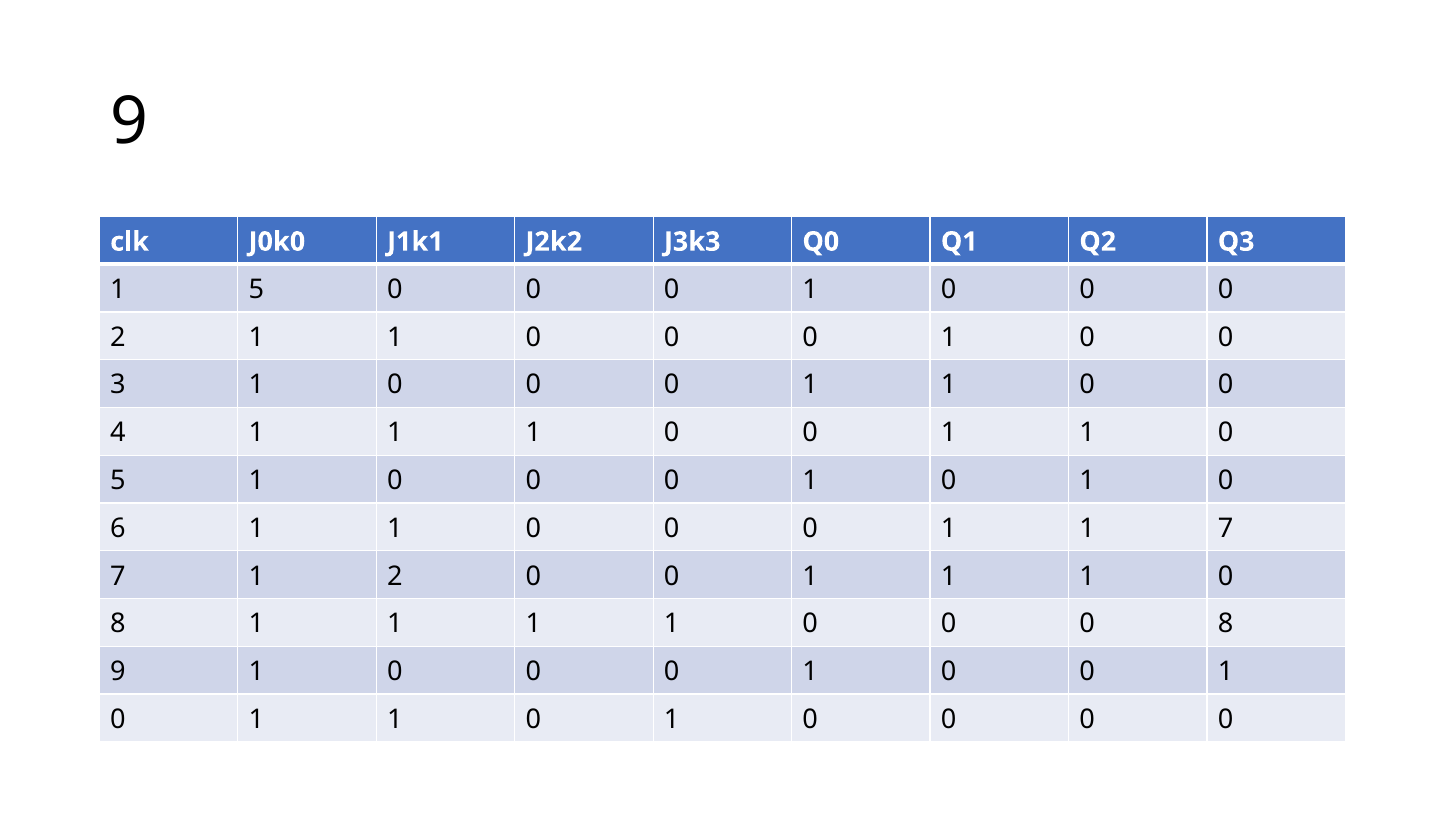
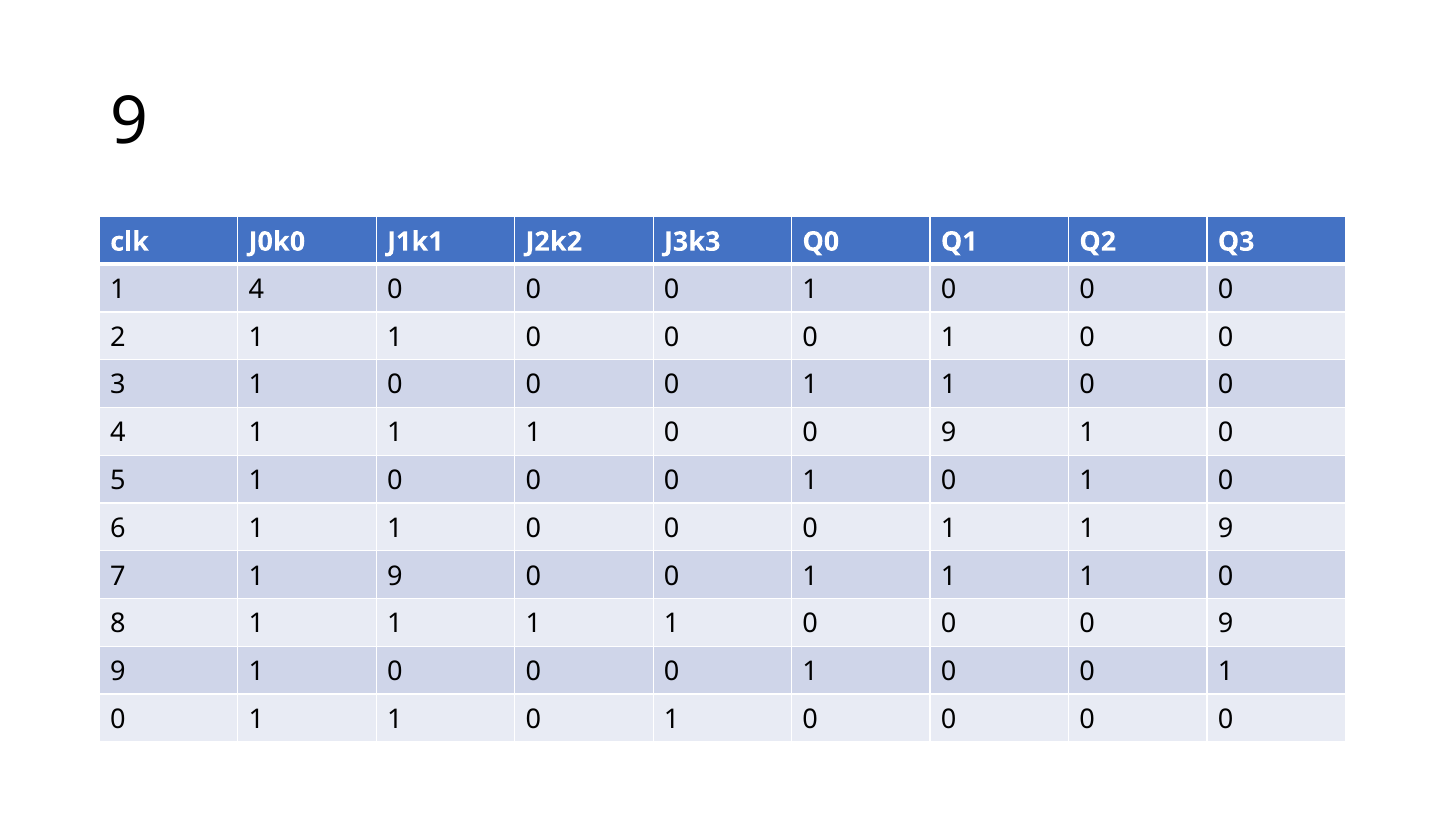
1 5: 5 -> 4 (256, 289)
1: 1 -> 9 (949, 433)
1 1 7: 7 -> 9 (1226, 528)
7 1 2: 2 -> 9 (395, 576)
0 0 0 8: 8 -> 9 (1226, 624)
